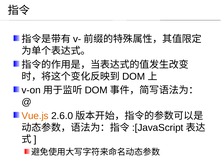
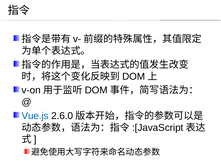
Vue.js colour: orange -> blue (35, 116)
